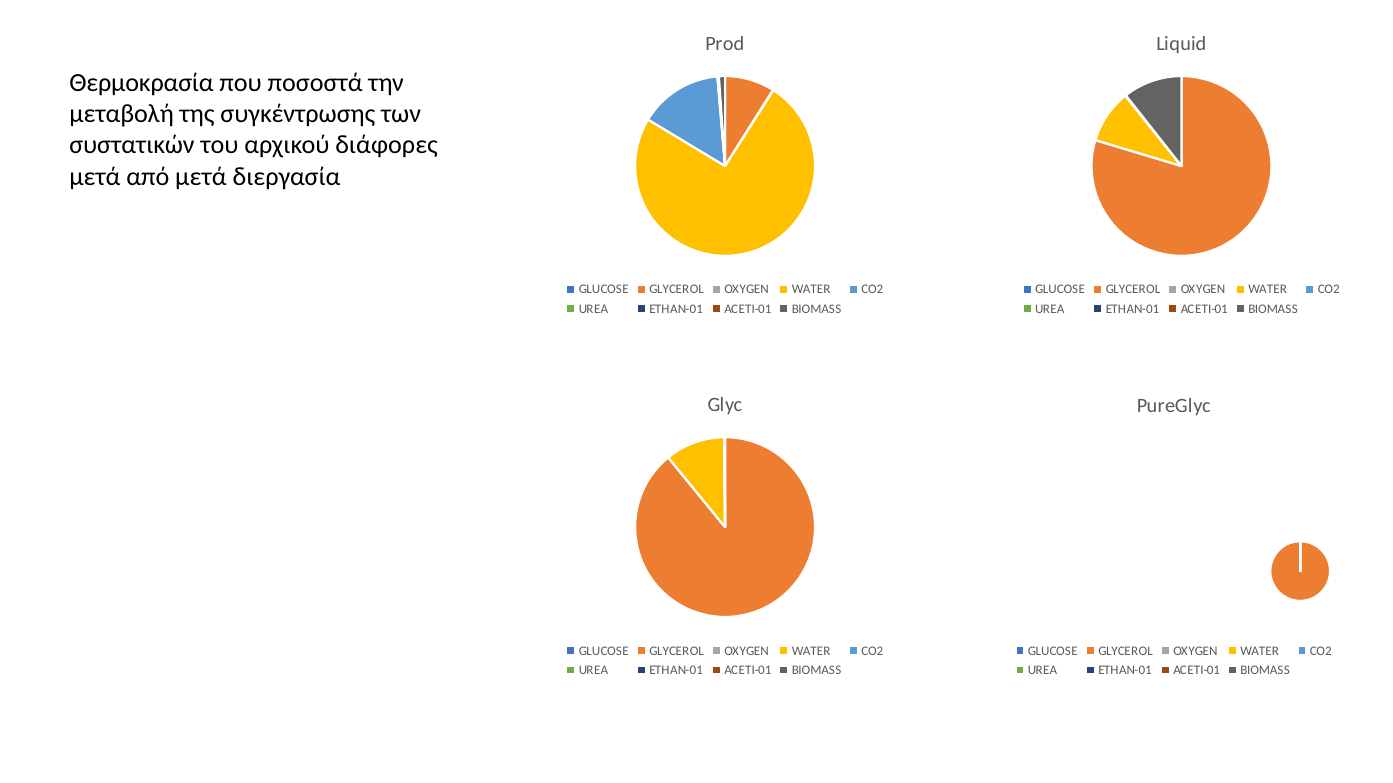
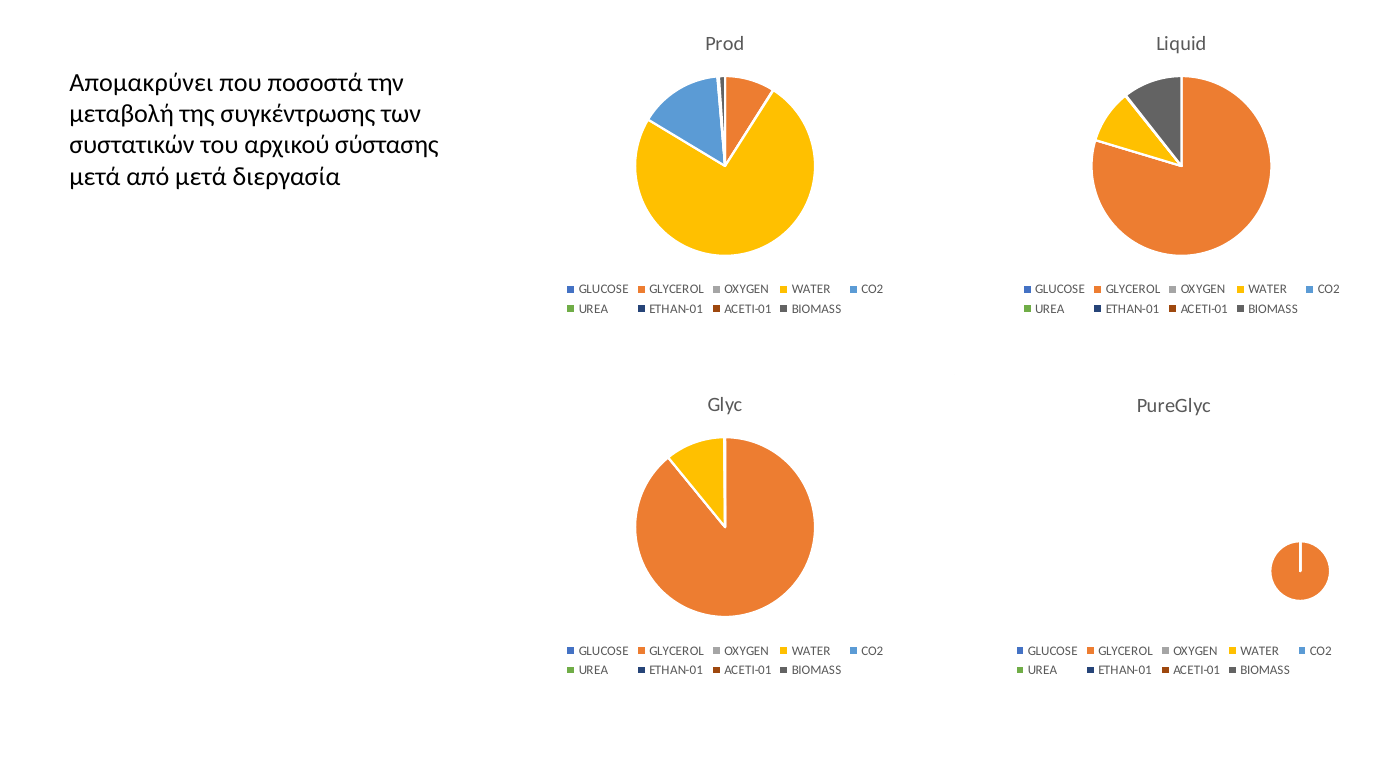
Θερμοκρασία: Θερμοκρασία -> Απομακρύνει (141, 83)
διάφορες: διάφορες -> σύστασης (387, 145)
